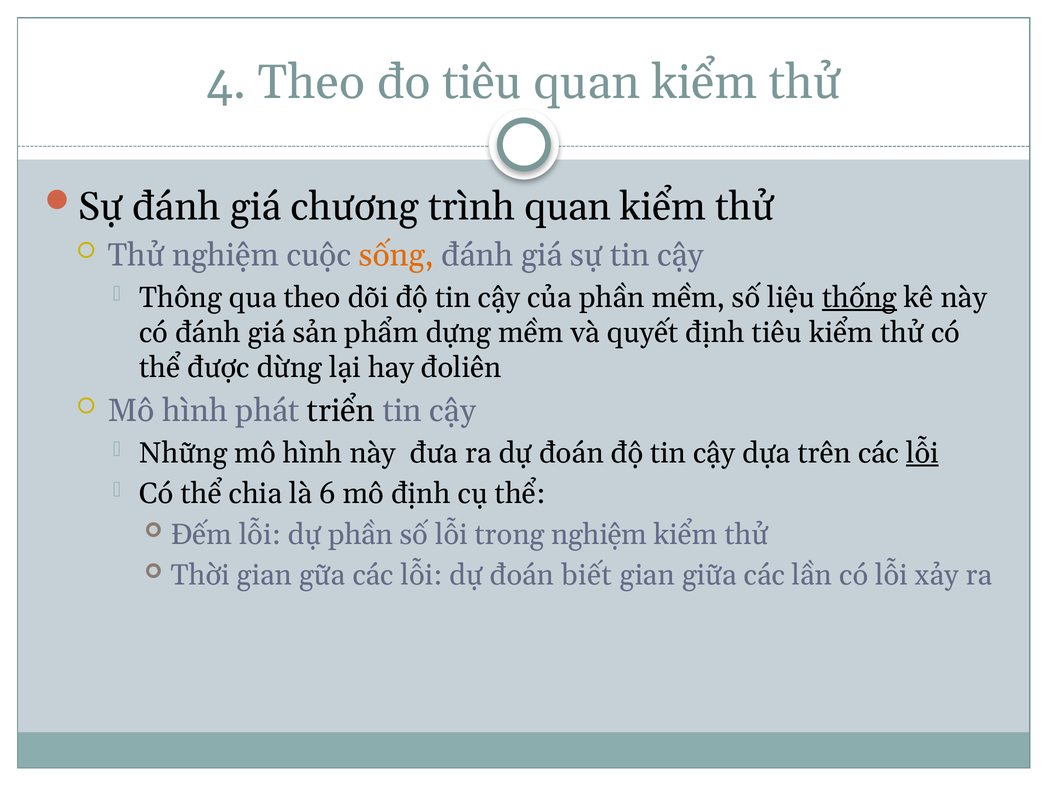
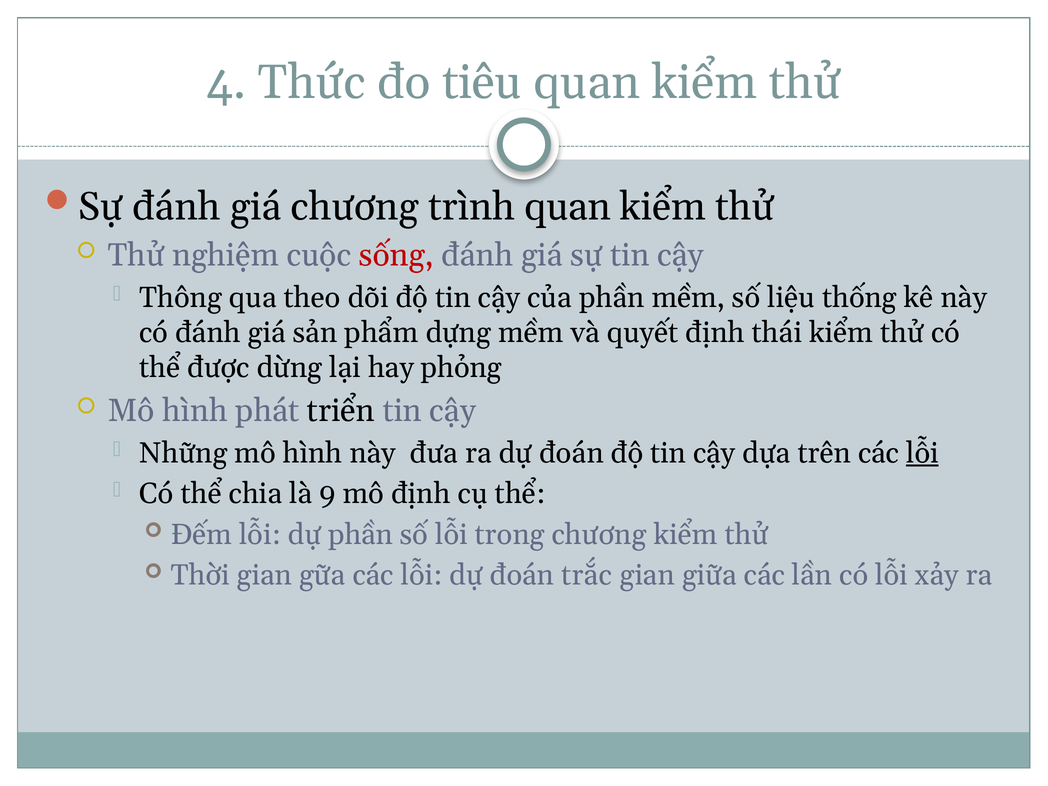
4 Theo: Theo -> Thức (312, 83)
sống colour: orange -> red (396, 255)
thống underline: present -> none (859, 298)
định tiêu: tiêu -> thái (777, 332)
đoliên: đoliên -> phỏng (461, 367)
6: 6 -> 9 (328, 494)
trong nghiệm: nghiệm -> chương (599, 535)
biết: biết -> trắc (587, 575)
